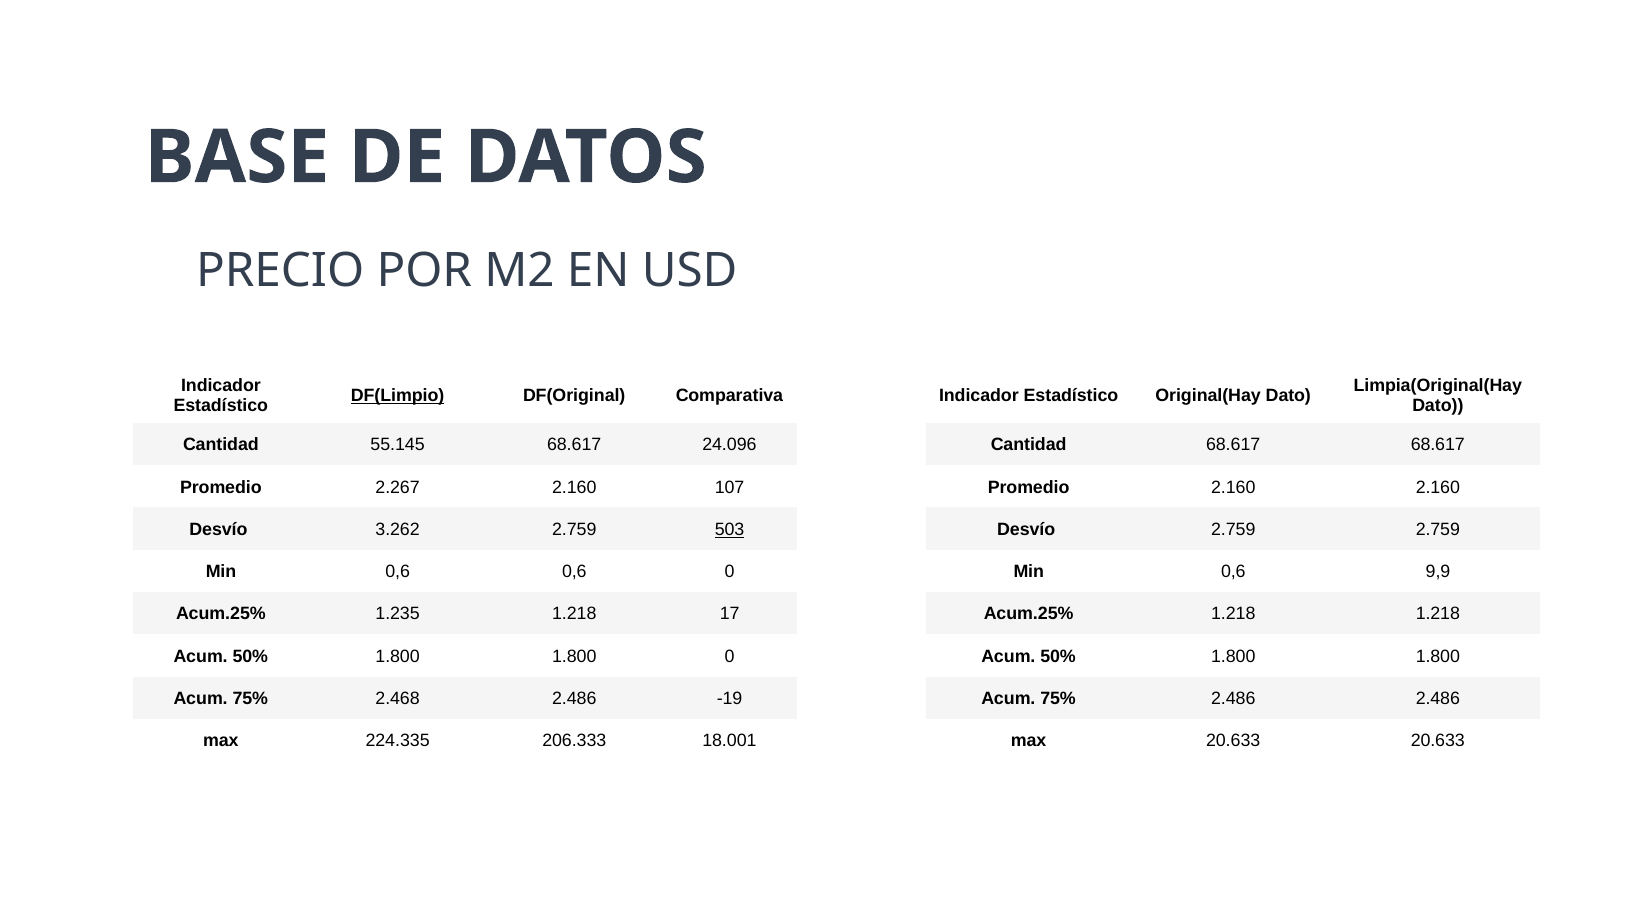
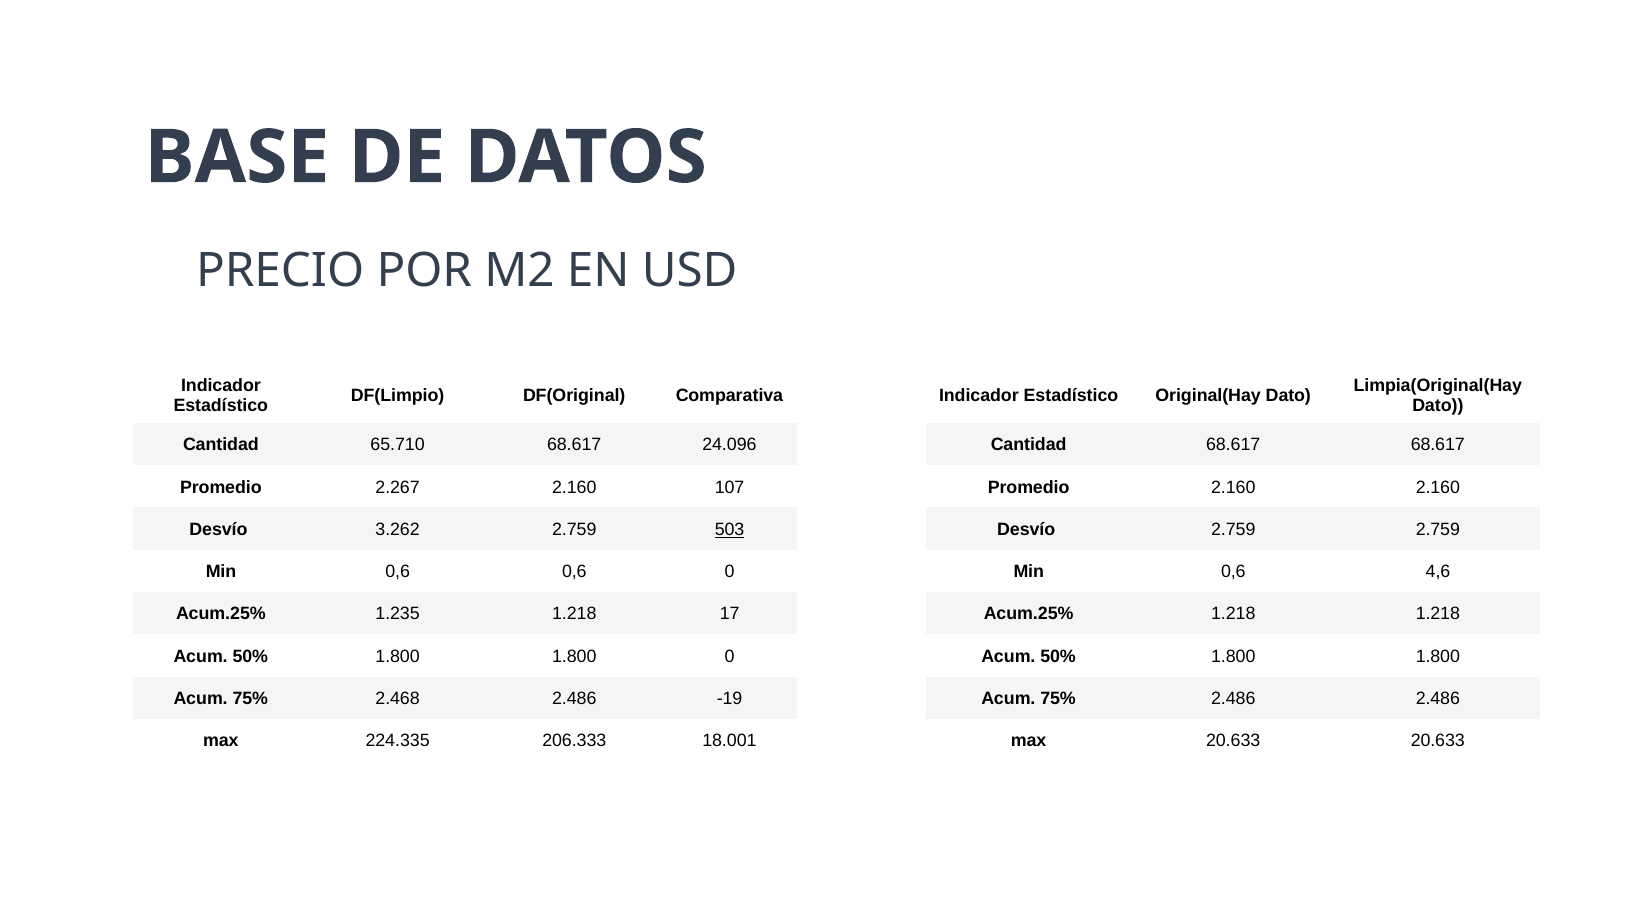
DF(Limpio underline: present -> none (398, 396)
55.145: 55.145 -> 65.710 (398, 445)
9,9: 9,9 -> 4,6 (1438, 572)
